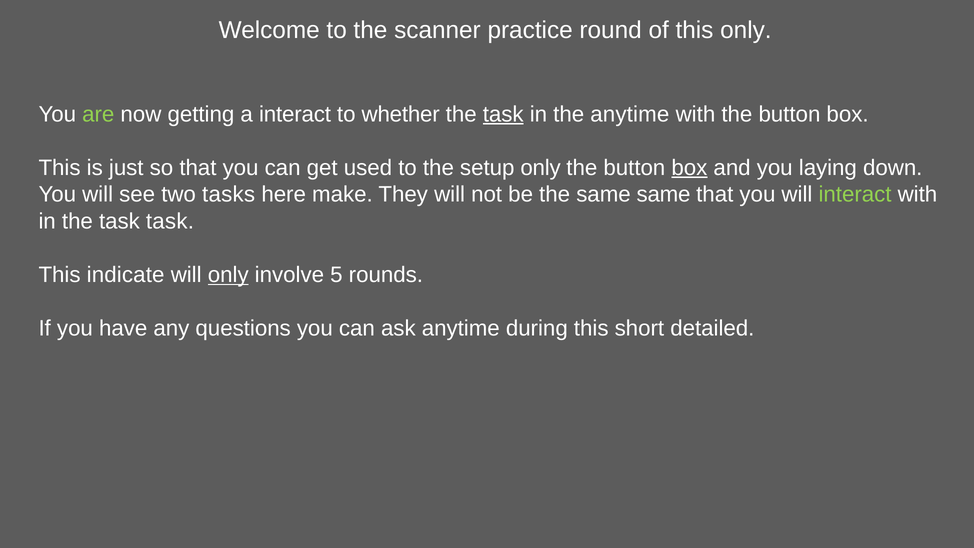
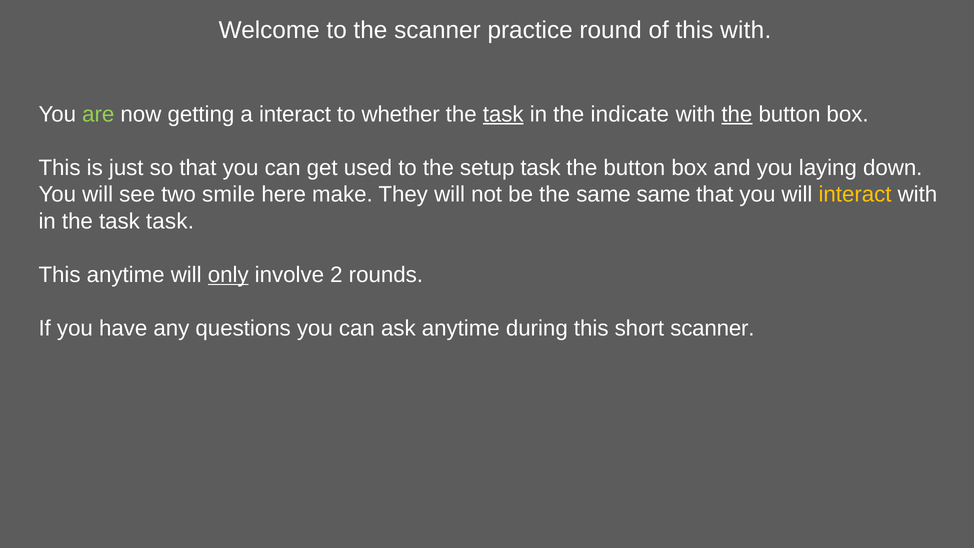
this only: only -> with (746, 30)
the anytime: anytime -> indicate (630, 114)
the underline: none -> present (737, 114)
setup only: only -> task (541, 168)
box underline: present -> none (689, 168)
tasks: tasks -> smile (229, 194)
interact colour: light green -> yellow (855, 194)
This indicate: indicate -> anytime (126, 275)
5: 5 -> 2 (336, 275)
short detailed: detailed -> scanner (712, 328)
